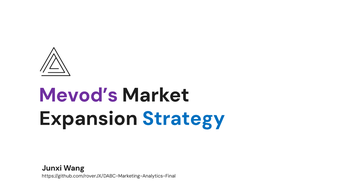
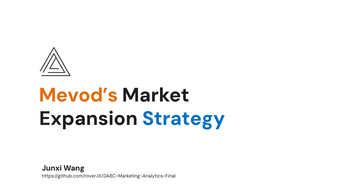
Mevod’s colour: purple -> orange (78, 95)
